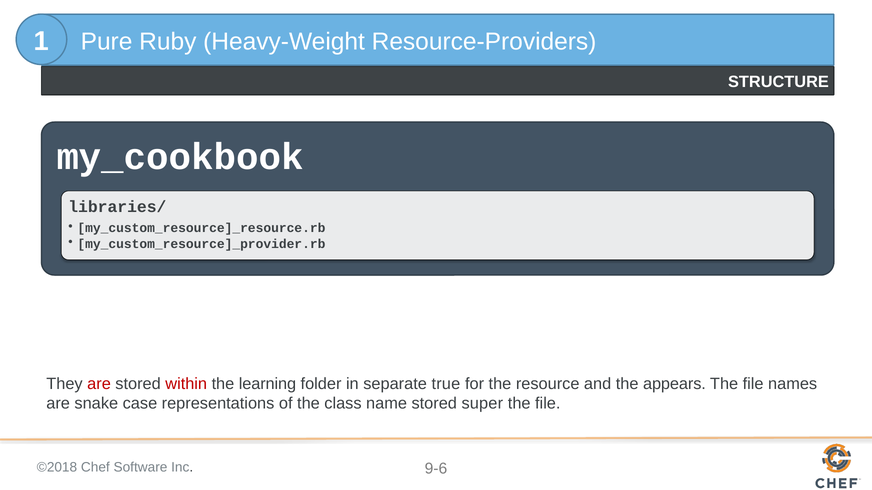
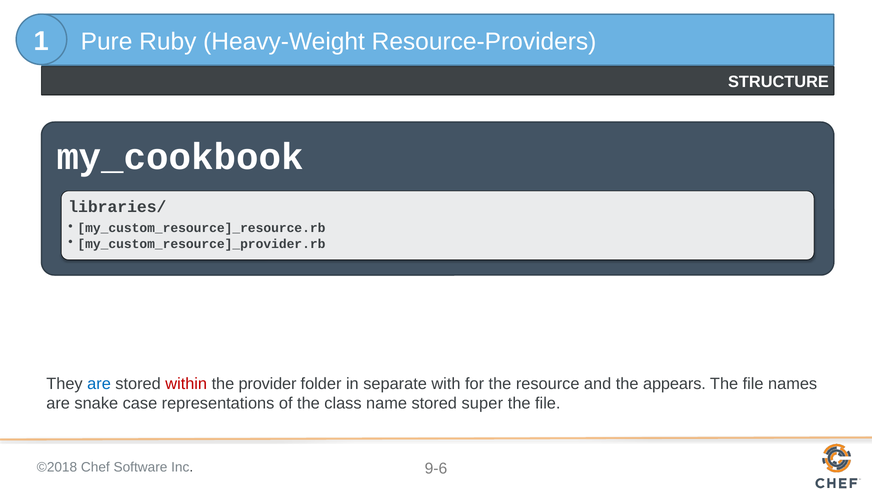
are colour: red -> blue (99, 384)
learning: learning -> provider (268, 384)
true: true -> with (446, 384)
